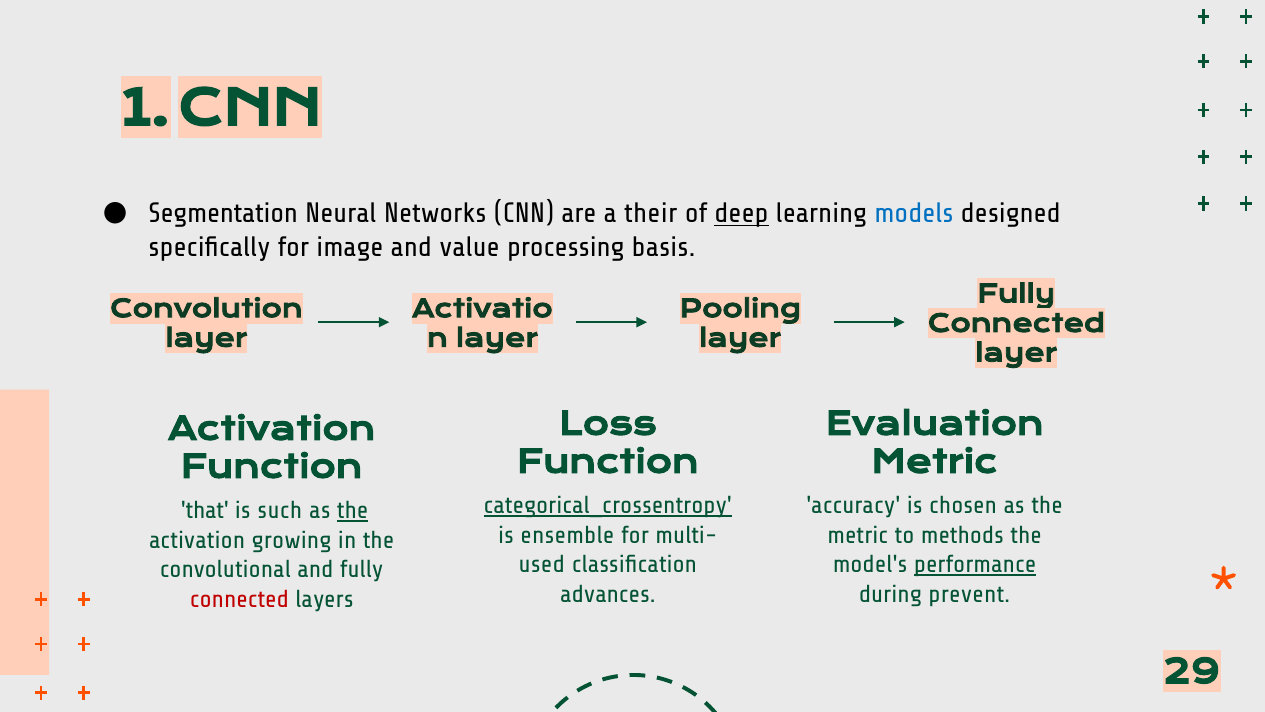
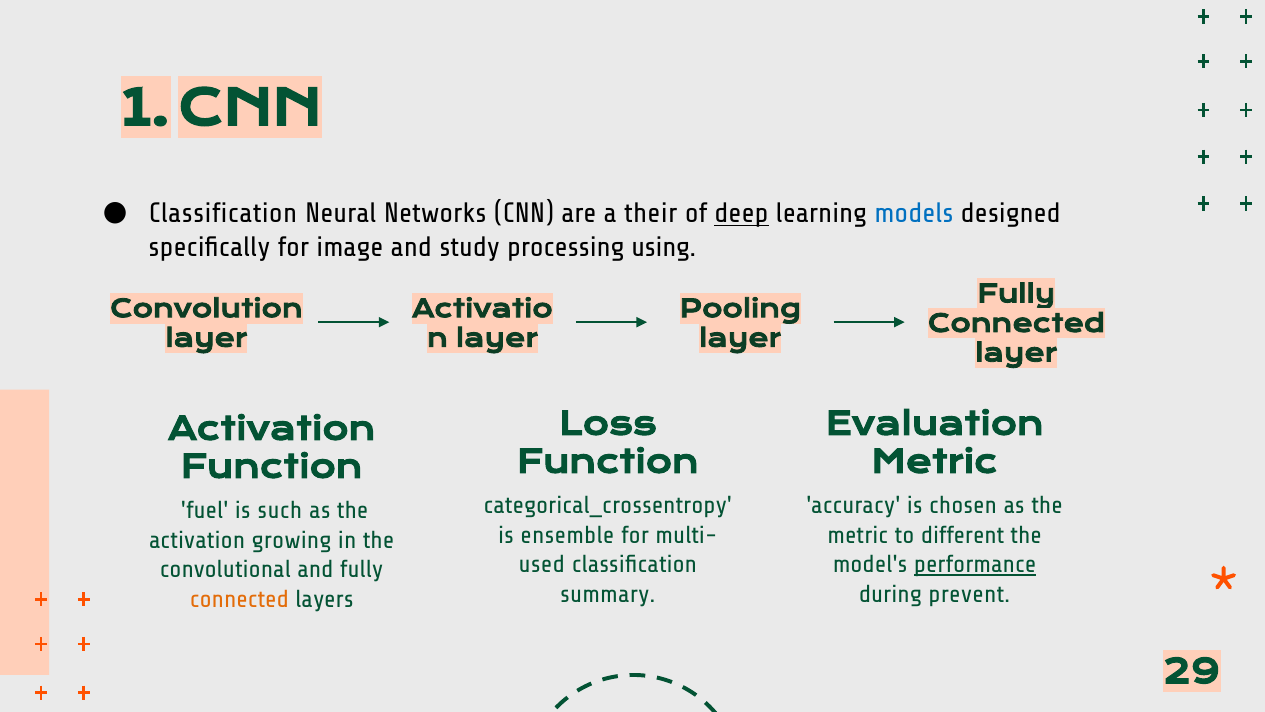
Segmentation: Segmentation -> Classification (223, 213)
value: value -> study (470, 247)
basis: basis -> using (664, 247)
categorical_crossentropy underline: present -> none (608, 505)
that: that -> fuel (205, 510)
the underline: present -> none (353, 510)
methods: methods -> different (963, 535)
advances: advances -> summary (608, 594)
connected colour: red -> orange (239, 599)
